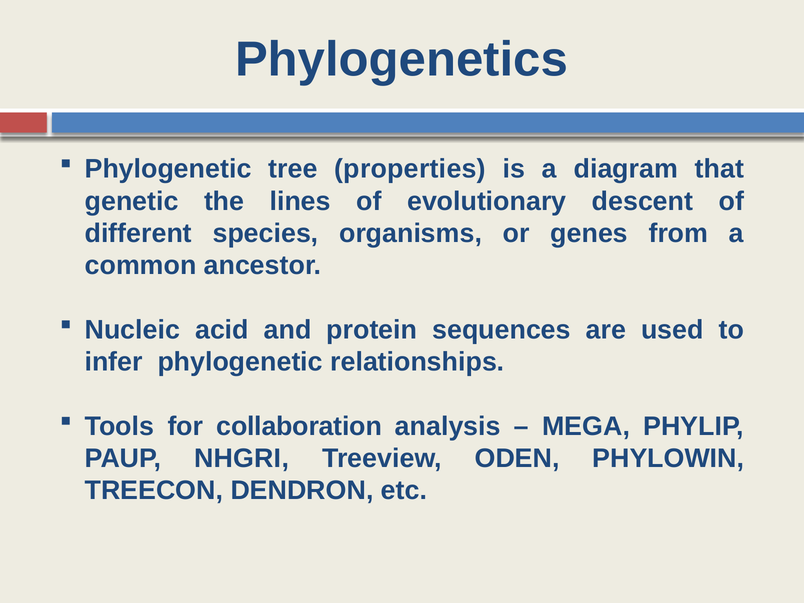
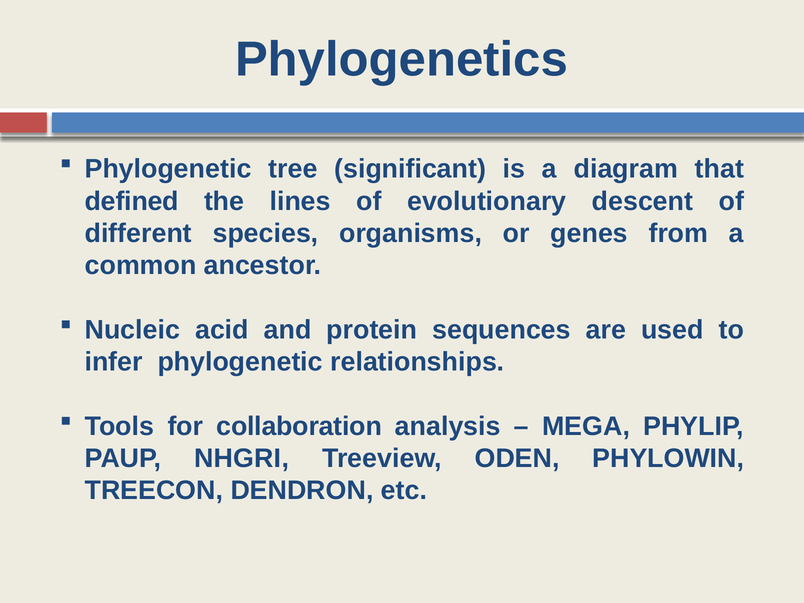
properties: properties -> significant (410, 169)
genetic: genetic -> defined (132, 201)
